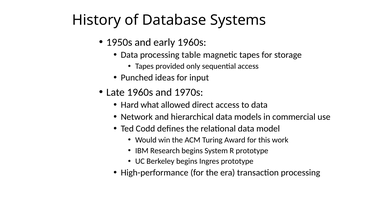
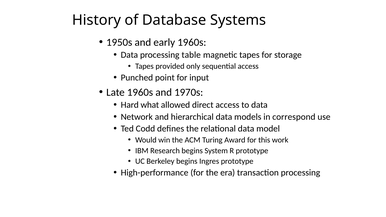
ideas: ideas -> point (165, 78)
commercial: commercial -> correspond (294, 117)
